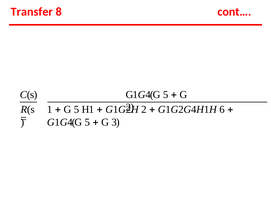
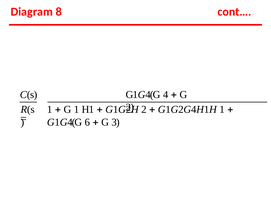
Transfer: Transfer -> Diagram (32, 12)
5: 5 -> 4 (166, 95)
G 5: 5 -> 1 (76, 110)
G1G2G4H1H 6: 6 -> 1 (222, 110)
5: 5 -> 6 (87, 122)
